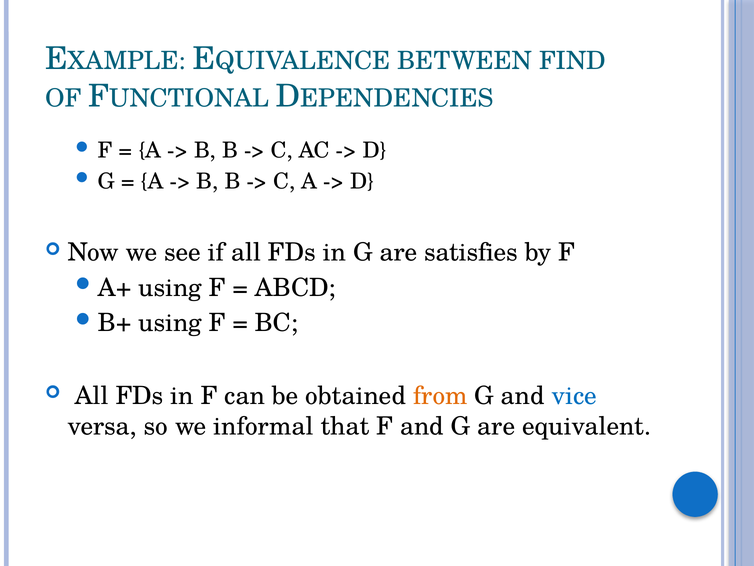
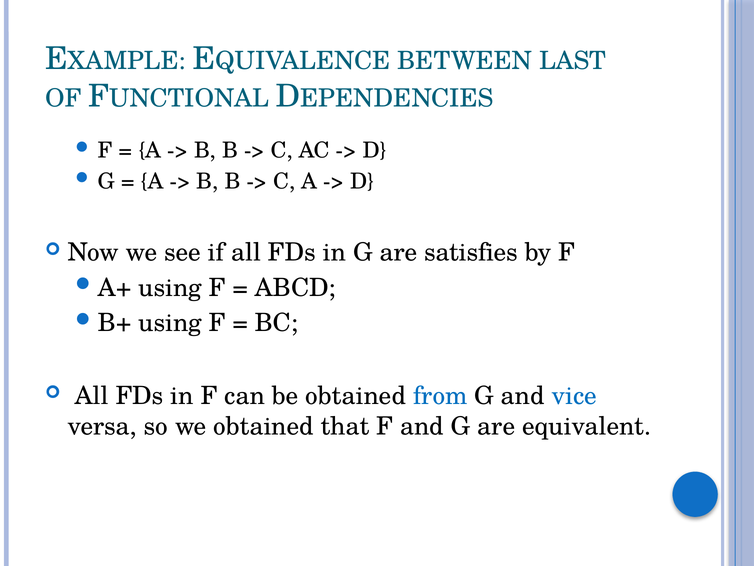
FIND: FIND -> LAST (573, 61)
from colour: orange -> blue (440, 396)
we informal: informal -> obtained (264, 426)
